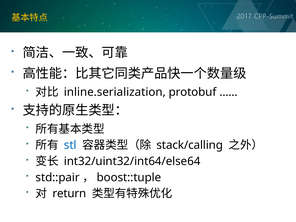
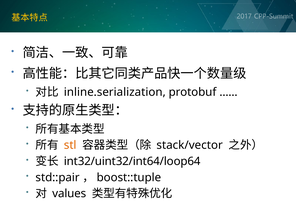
stl colour: blue -> orange (70, 145)
stack/calling: stack/calling -> stack/vector (190, 145)
int32/uint32/int64/else64: int32/uint32/int64/else64 -> int32/uint32/int64/loop64 (132, 161)
return: return -> values (69, 194)
